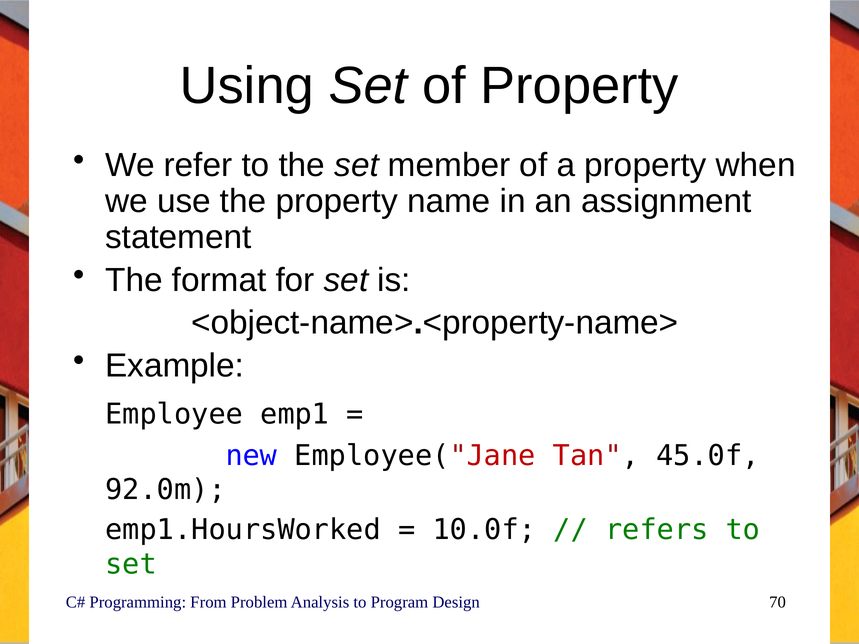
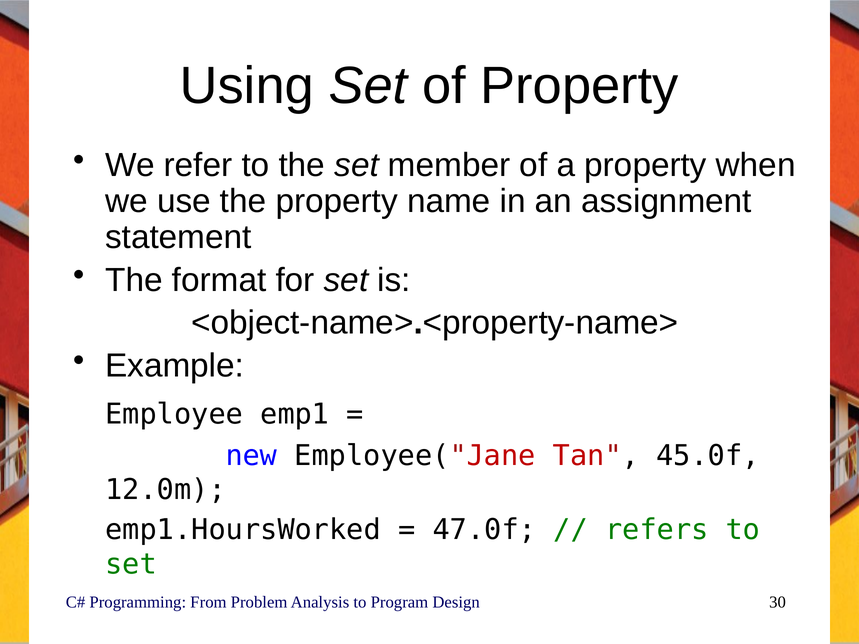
92.0m: 92.0m -> 12.0m (166, 490)
10.0f: 10.0f -> 47.0f (484, 530)
70: 70 -> 30 (778, 602)
